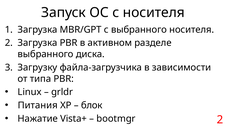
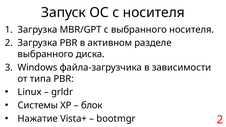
Загрузку: Загрузку -> Windows (38, 68)
Питания: Питания -> Системы (38, 105)
